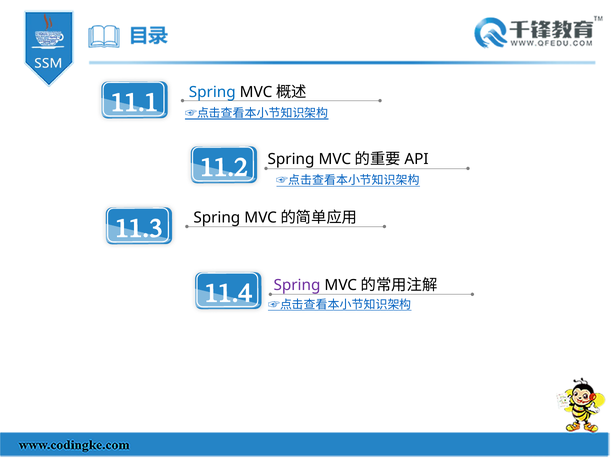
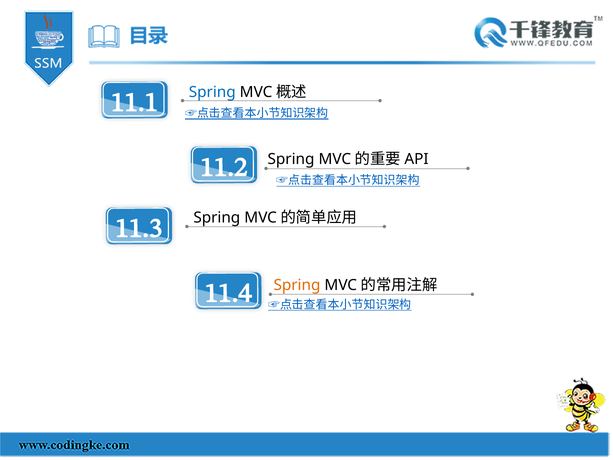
Spring colour: purple -> orange (297, 285)
